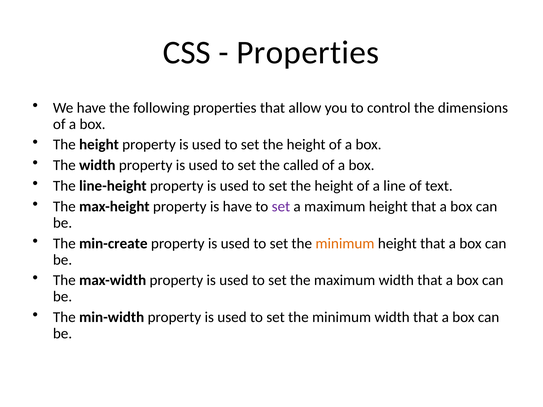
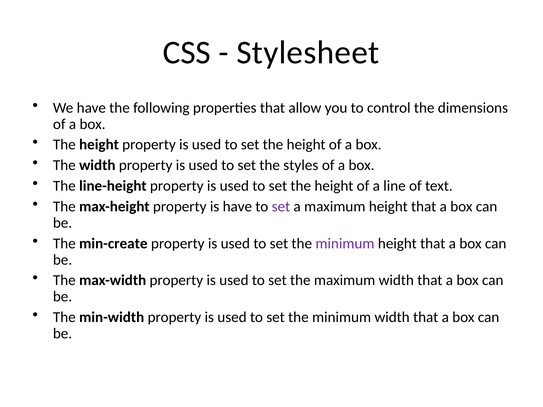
Properties: Properties -> Stylesheet (308, 53)
called: called -> styles (301, 165)
minimum colour: orange -> purple (345, 244)
